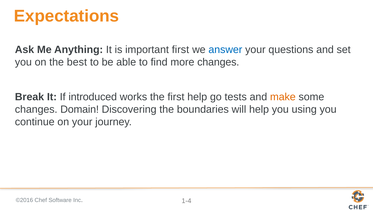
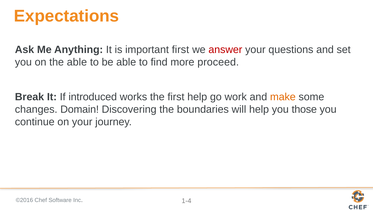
answer colour: blue -> red (225, 50)
the best: best -> able (77, 62)
more changes: changes -> proceed (218, 62)
tests: tests -> work (236, 97)
using: using -> those (304, 109)
